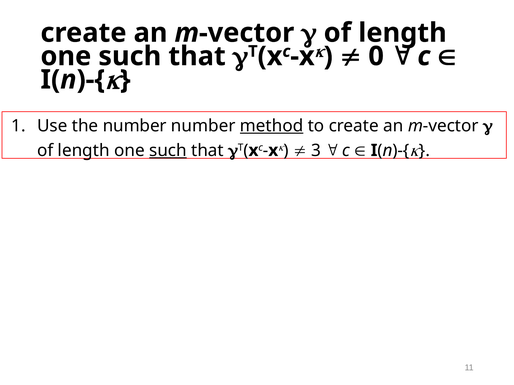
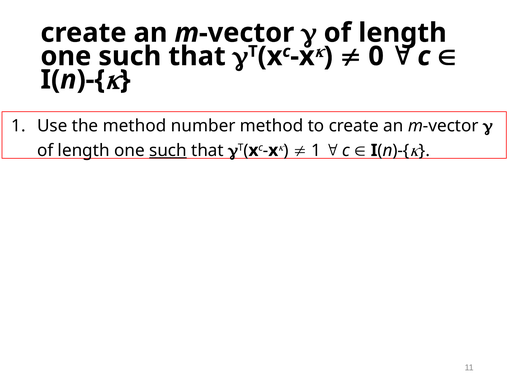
the number: number -> method (135, 126)
method underline: present -> none (272, 126)
3: 3 -> 1 (316, 151)
